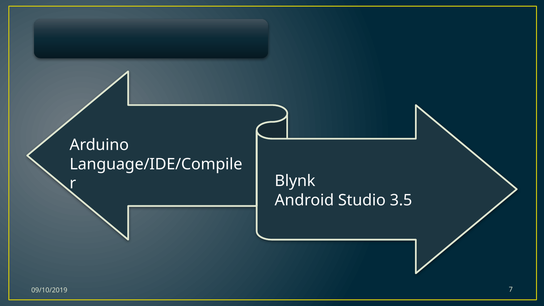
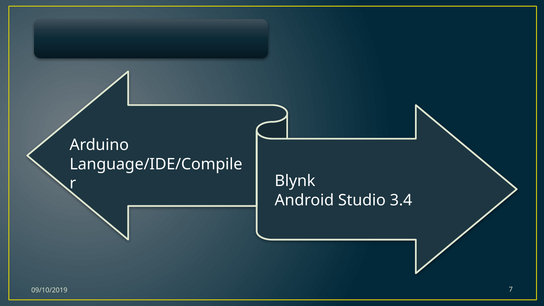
3.5: 3.5 -> 3.4 (401, 200)
